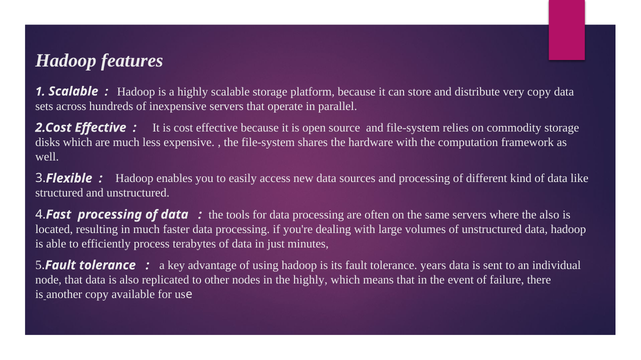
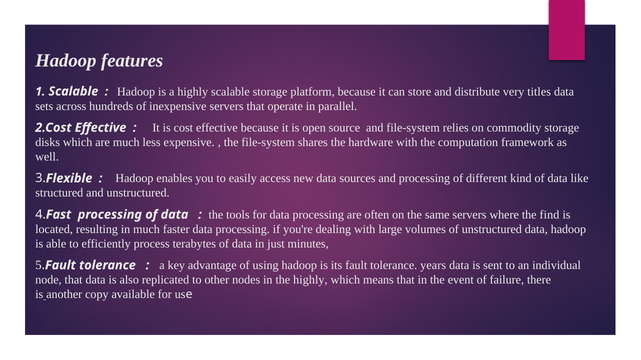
very copy: copy -> titles (539, 92)
the also: also -> find (549, 215)
